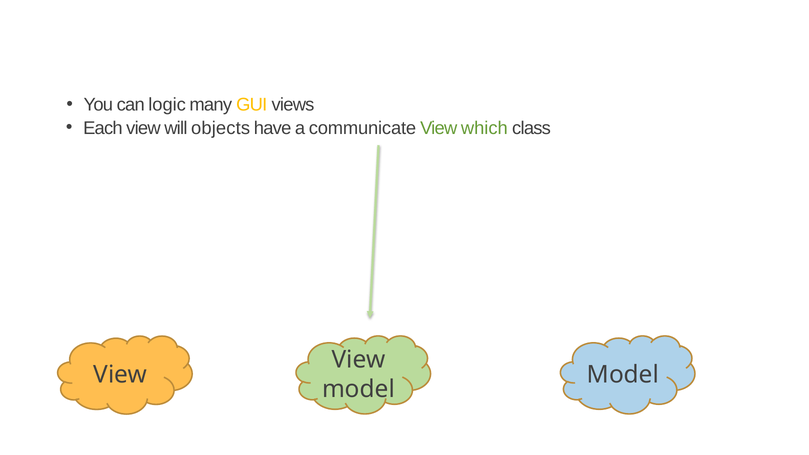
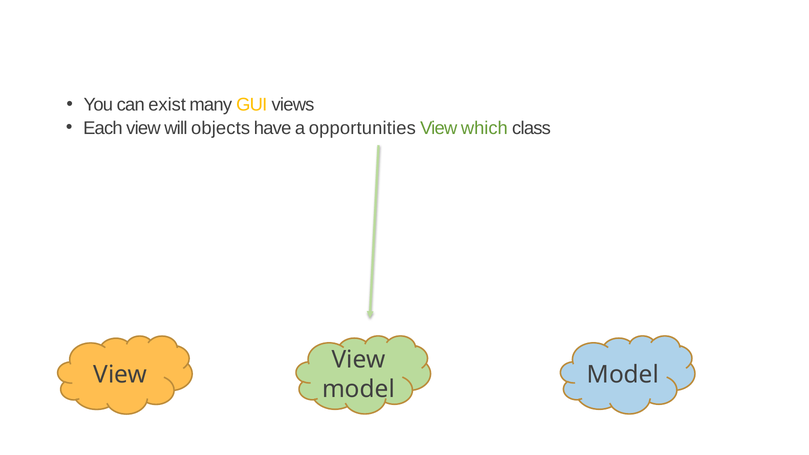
logic: logic -> exist (167, 105)
communicate: communicate -> opportunities (362, 128)
